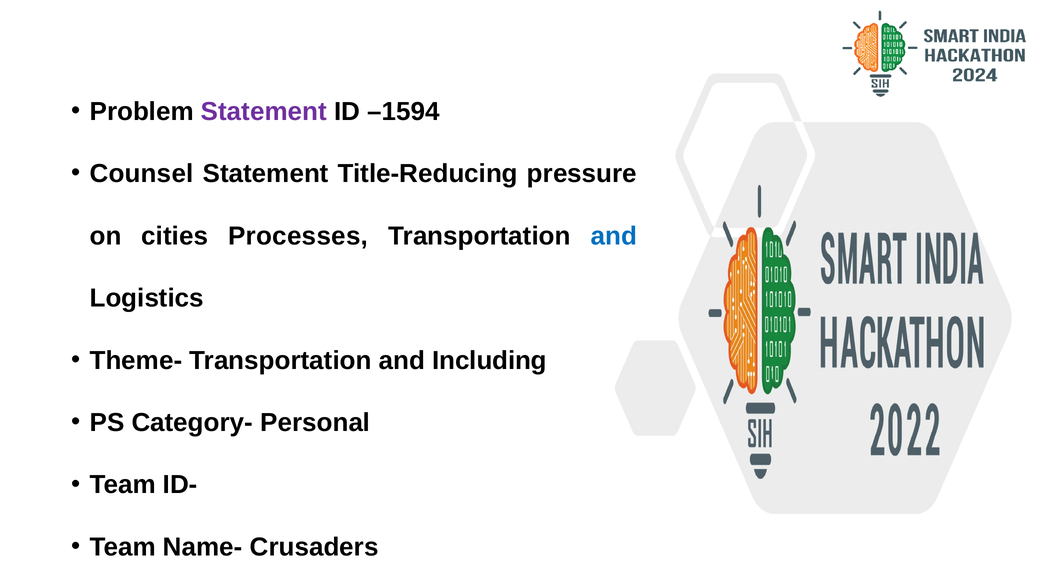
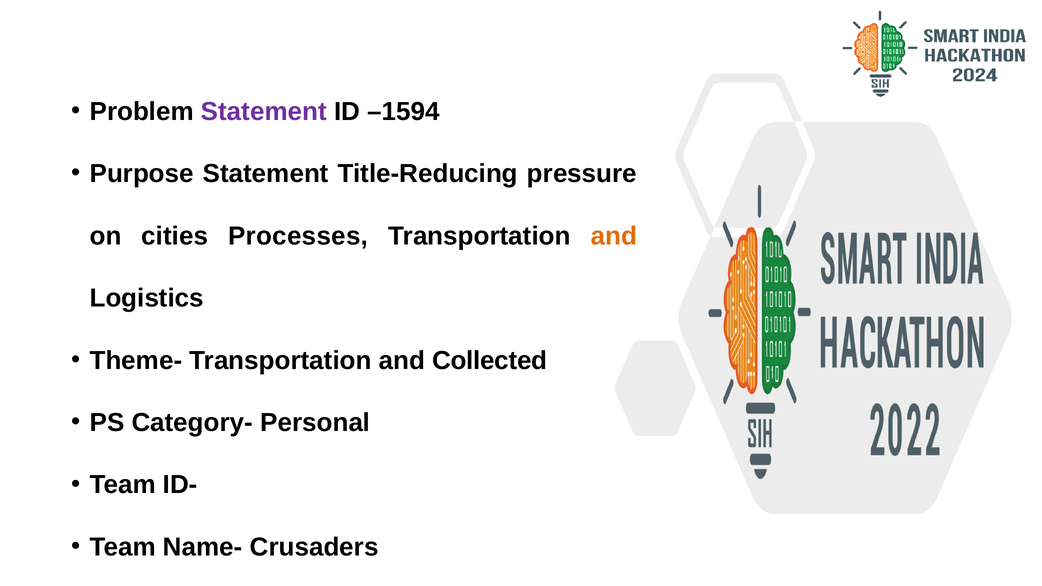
Counsel: Counsel -> Purpose (142, 174)
and colour: blue -> orange (614, 236)
Including: Including -> Collected (490, 361)
